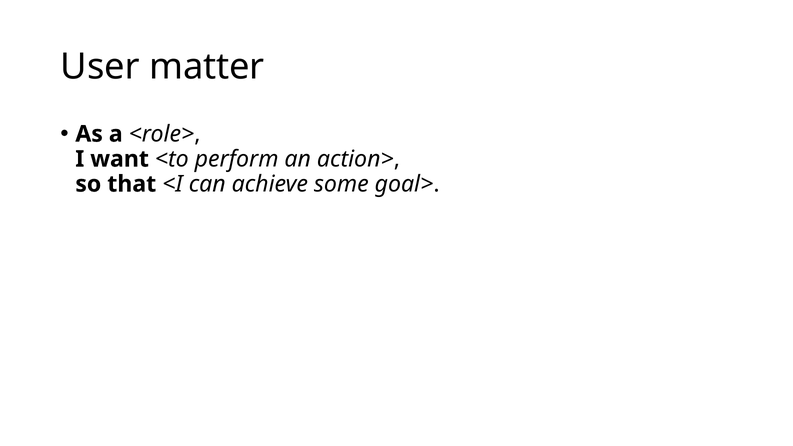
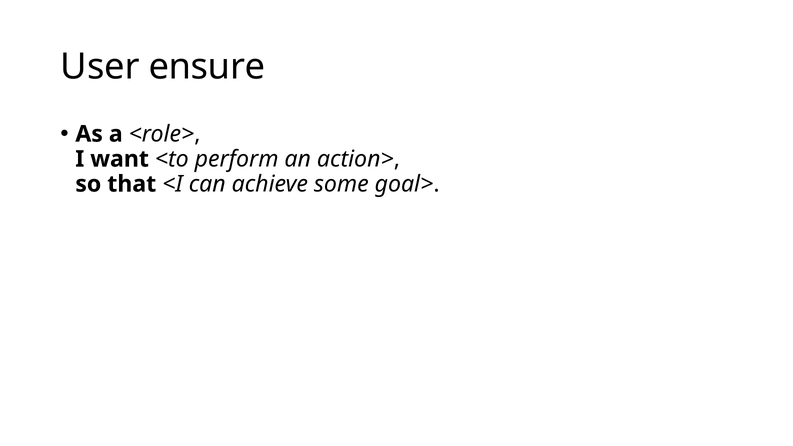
matter: matter -> ensure (207, 67)
